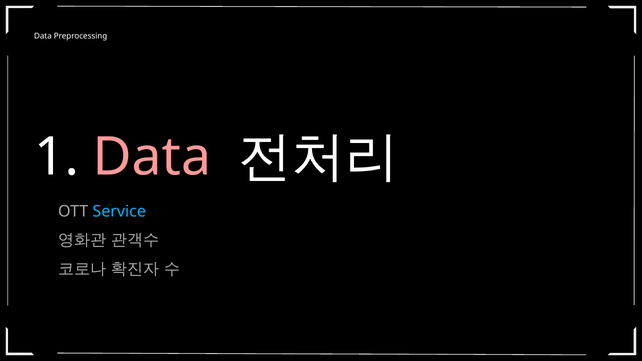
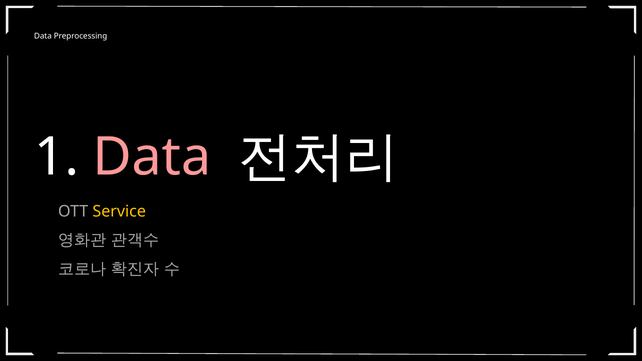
Service colour: light blue -> yellow (119, 211)
